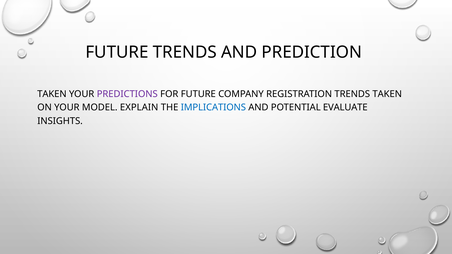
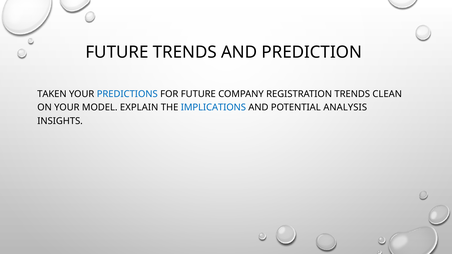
PREDICTIONS colour: purple -> blue (127, 94)
TRENDS TAKEN: TAKEN -> CLEAN (387, 94)
EVALUATE: EVALUATE -> ANALYSIS (345, 108)
